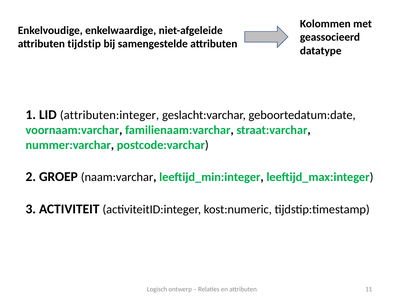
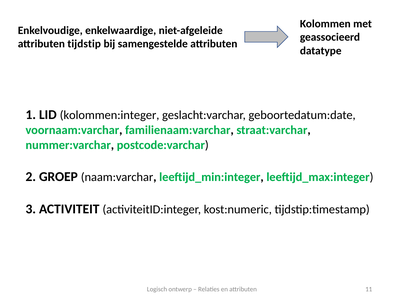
attributen:integer: attributen:integer -> kolommen:integer (110, 115)
